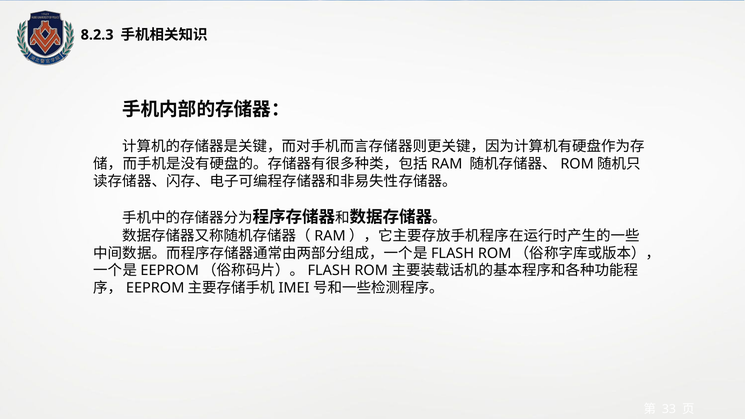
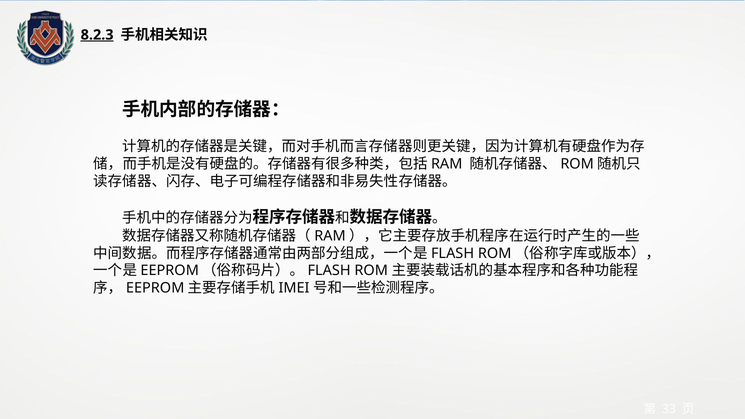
8.2.3 underline: none -> present (97, 35)
